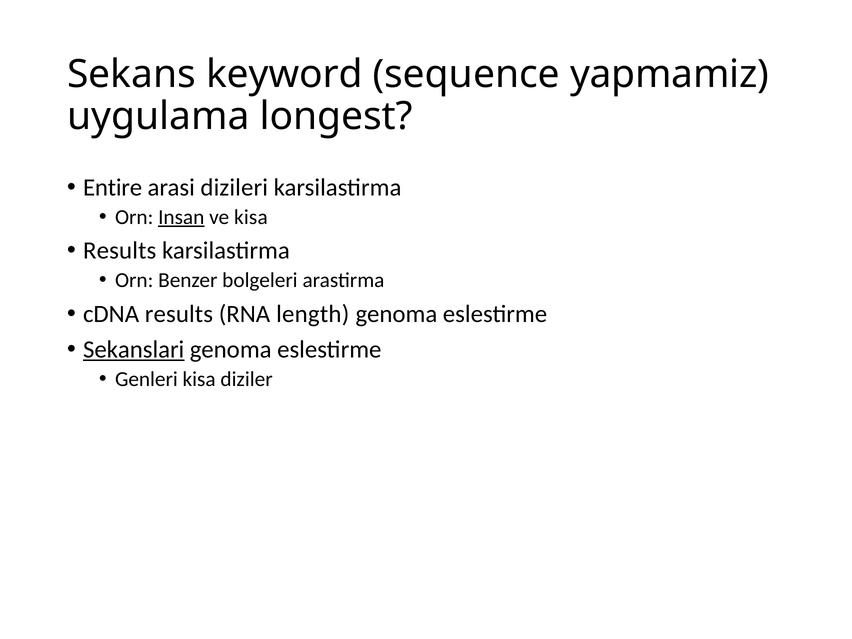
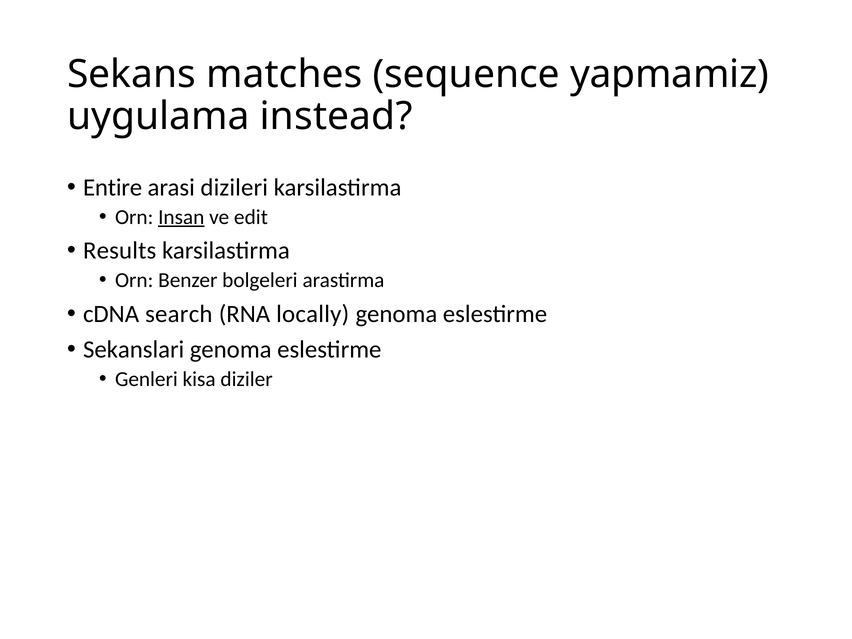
keyword: keyword -> matches (284, 74)
longest: longest -> instead (336, 117)
ve kisa: kisa -> edit (251, 217)
cDNA results: results -> search (179, 314)
length: length -> locally (313, 314)
Sekanslari underline: present -> none (134, 350)
